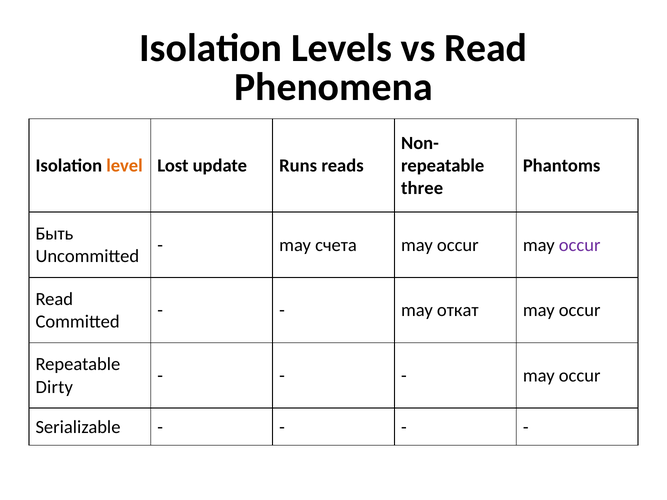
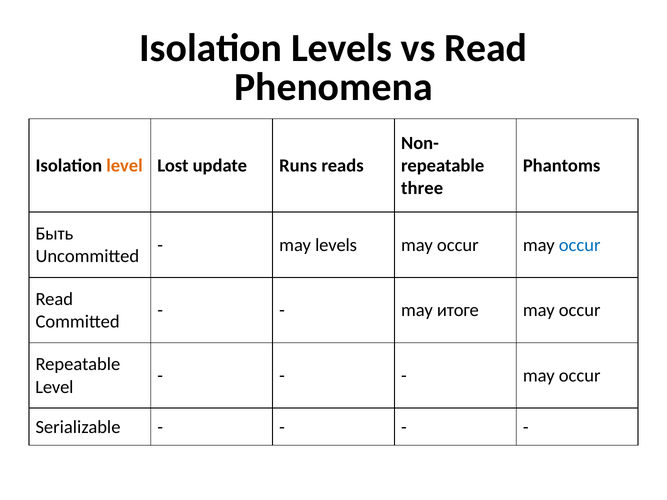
may счета: счета -> levels (336, 245)
occur colour: purple -> blue (580, 245)
откат: откат -> итоге (458, 310)
Dirty: Dirty -> Level (54, 387)
